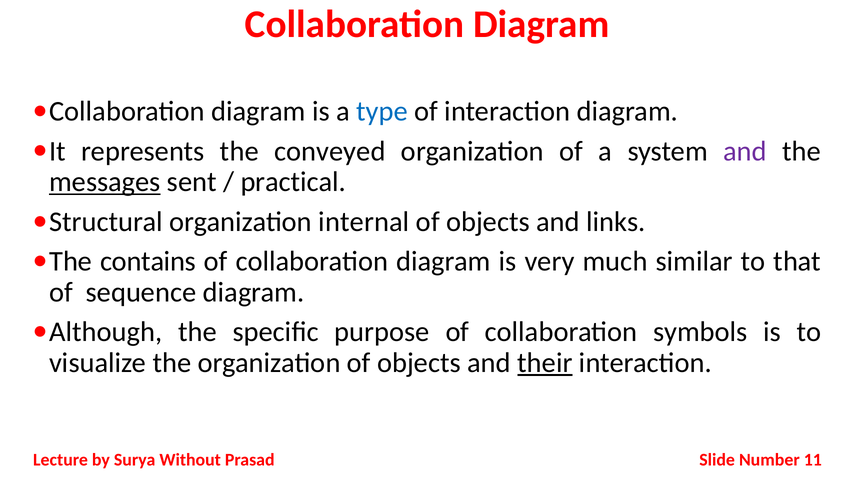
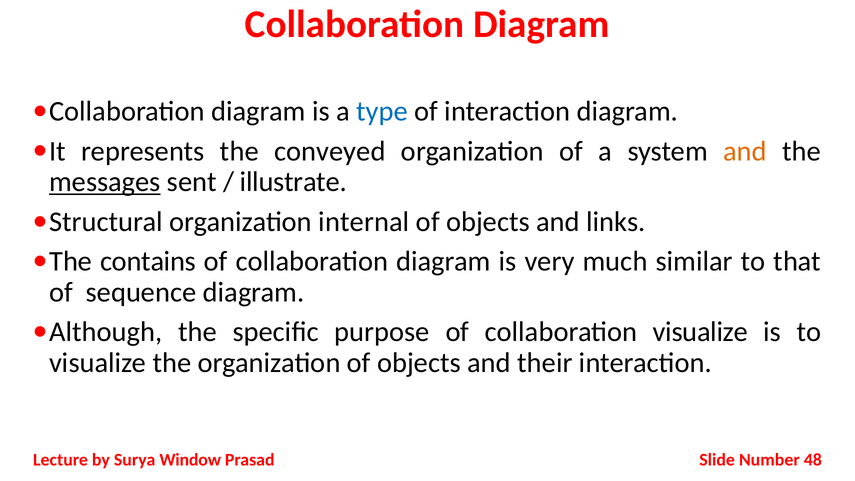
and colour: purple -> orange (745, 151)
practical: practical -> illustrate (293, 182)
collaboration symbols: symbols -> visualize (700, 332)
their underline: present -> none (545, 363)
Without: Without -> Window (190, 460)
11: 11 -> 48 (813, 460)
